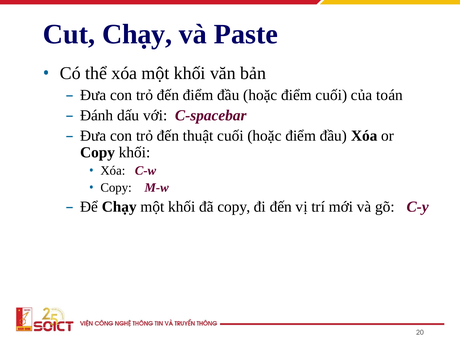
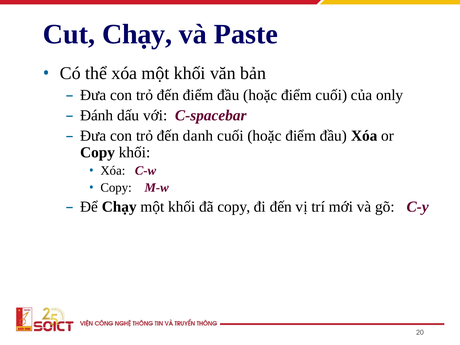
toán: toán -> only (390, 95)
thuật: thuật -> danh (198, 136)
